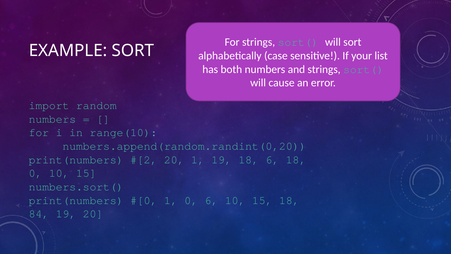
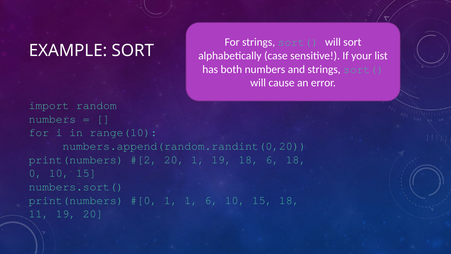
1 0: 0 -> 1 (191, 200)
84: 84 -> 11 (39, 214)
